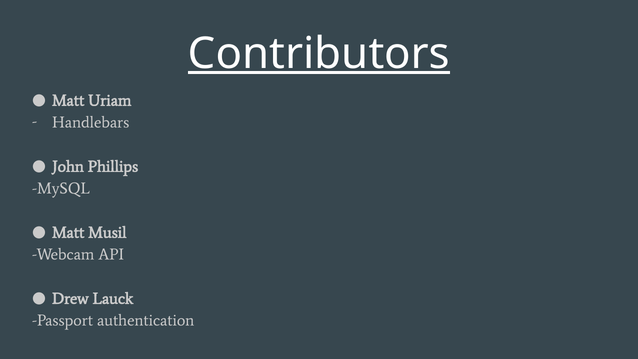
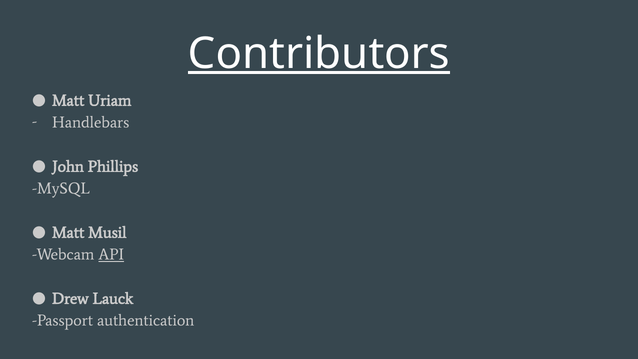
API underline: none -> present (111, 254)
